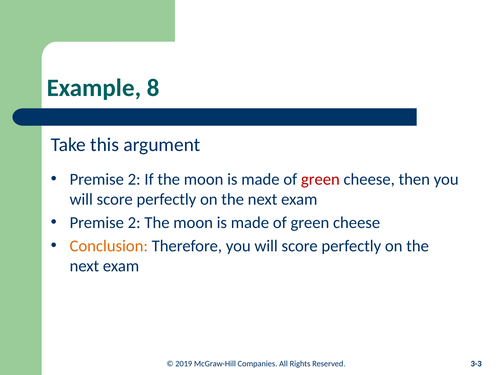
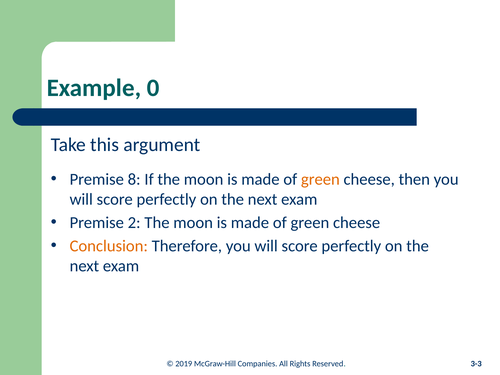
8: 8 -> 0 (153, 88)
2: 2 -> 8 (134, 179)
green colour: red -> orange (320, 179)
